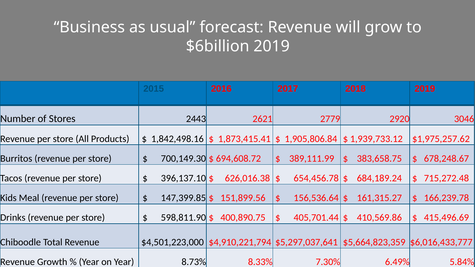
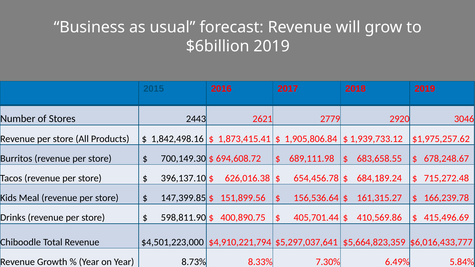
389,111.99: 389,111.99 -> 689,111.98 (312, 159)
383,658.75: 383,658.75 -> 683,658.55 (379, 159)
